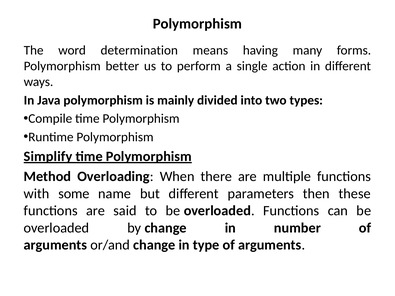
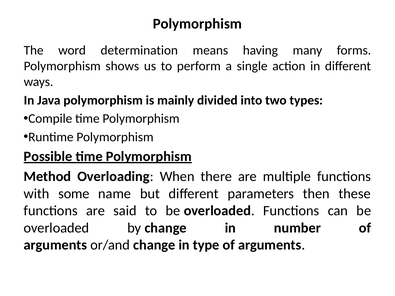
better: better -> shows (122, 66)
Simplify: Simplify -> Possible (48, 157)
